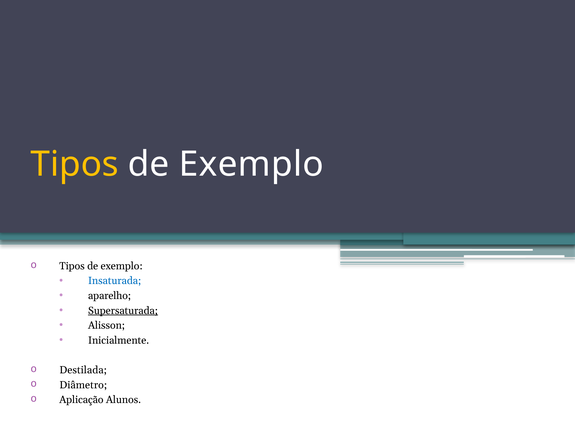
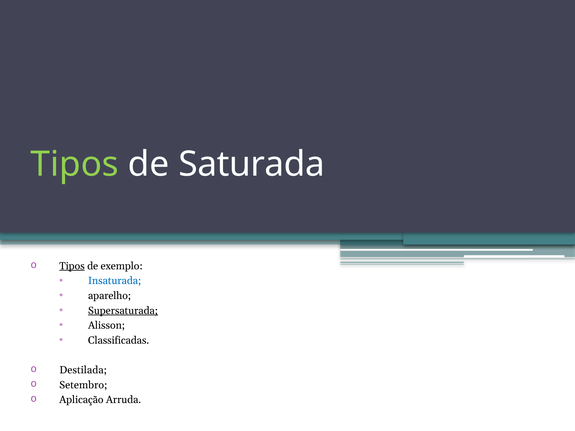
Tipos colour: yellow -> light green (75, 164)
Exemplo: Exemplo -> Saturada (252, 164)
Tipos underline: none -> present (72, 266)
Inicialmente: Inicialmente -> Classificadas (119, 341)
Diâmetro: Diâmetro -> Setembro (83, 385)
Alunos: Alunos -> Arruda (124, 400)
